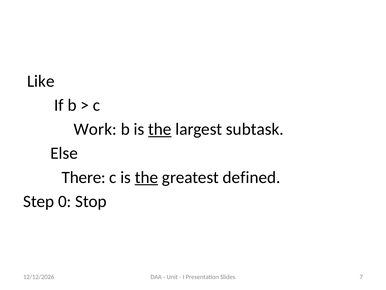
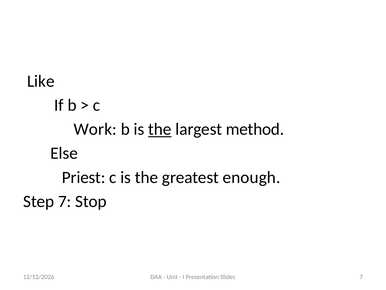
subtask: subtask -> method (255, 129)
There: There -> Priest (84, 177)
the underline: present -> none (146, 177)
defined: defined -> enough (252, 177)
Step 0: 0 -> 7 (65, 201)
